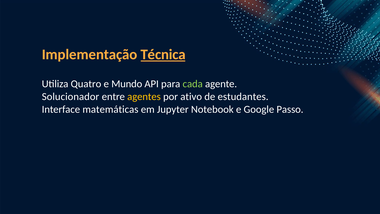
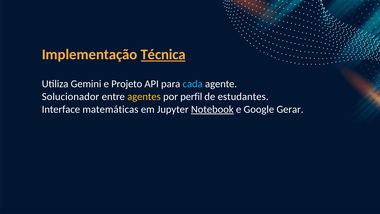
Quatro: Quatro -> Gemini (86, 84)
Mundo: Mundo -> Projeto (127, 84)
cada colour: light green -> light blue (193, 84)
ativo: ativo -> perfil (191, 96)
Notebook underline: none -> present (212, 109)
Passo: Passo -> Gerar (290, 109)
